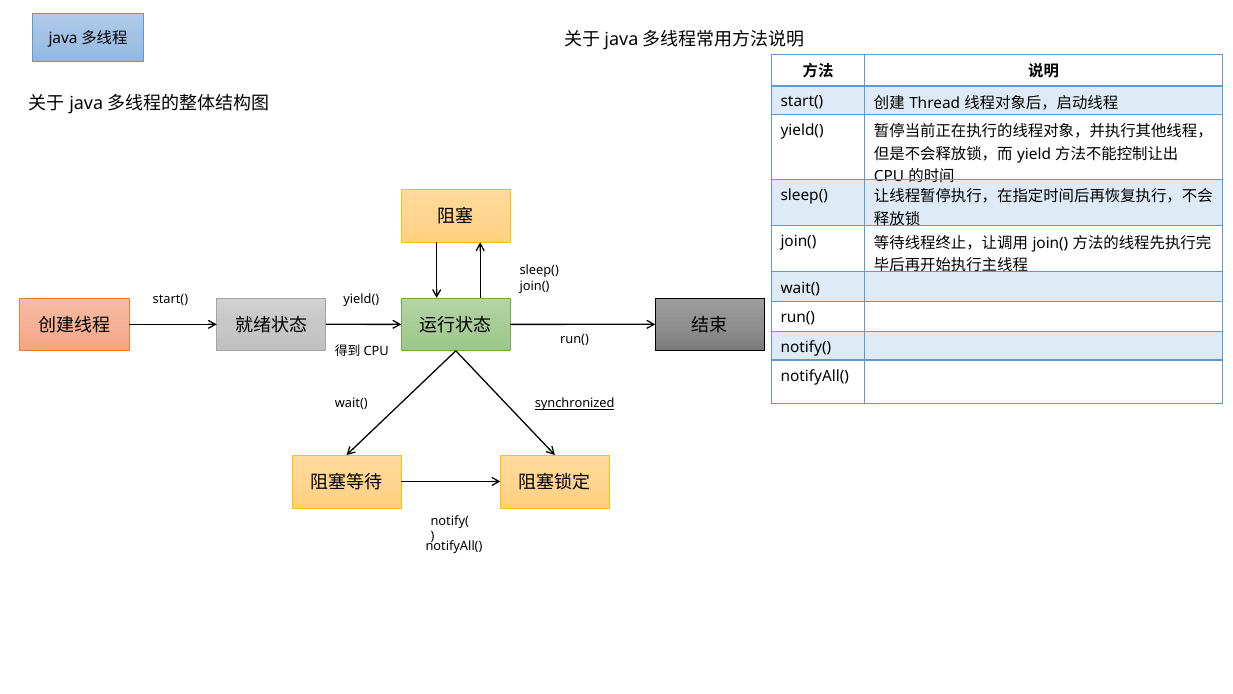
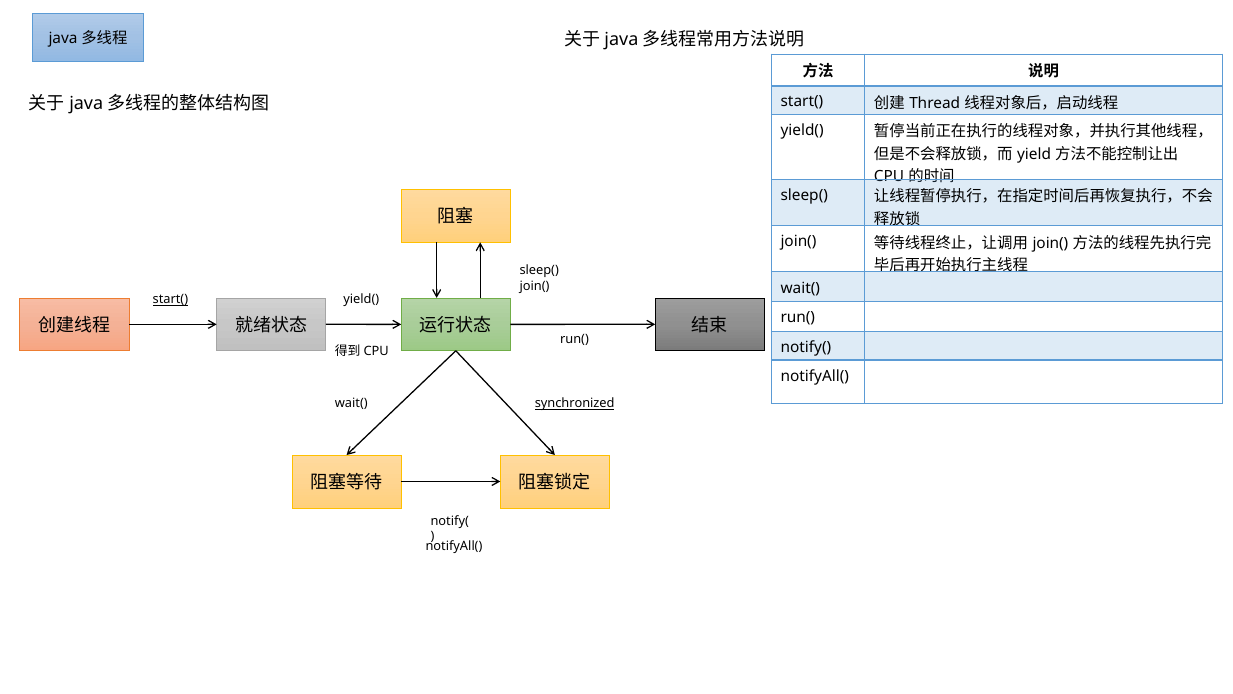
start( underline: none -> present (170, 299)
